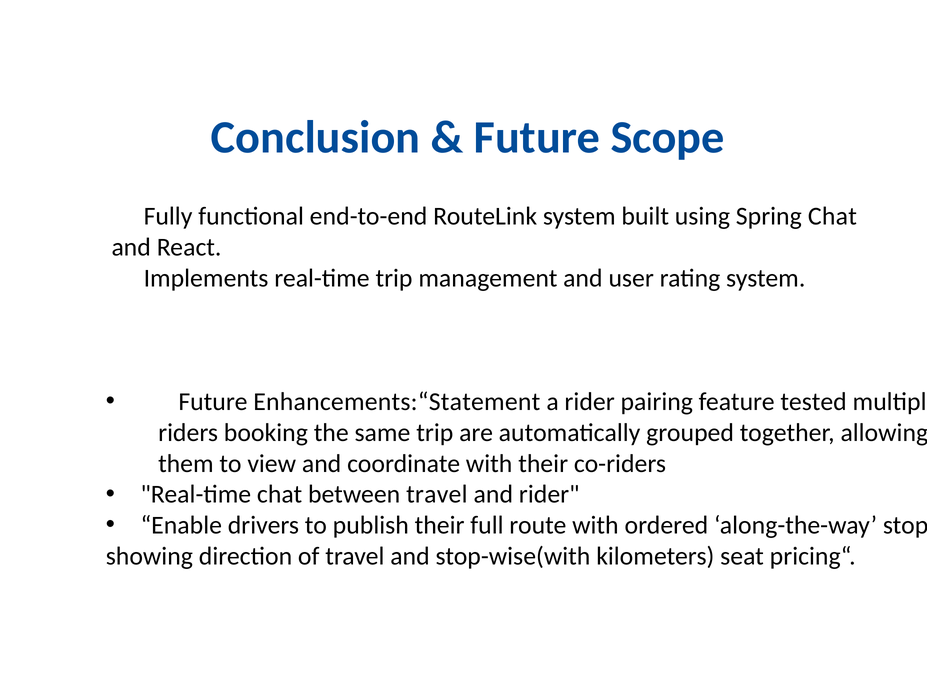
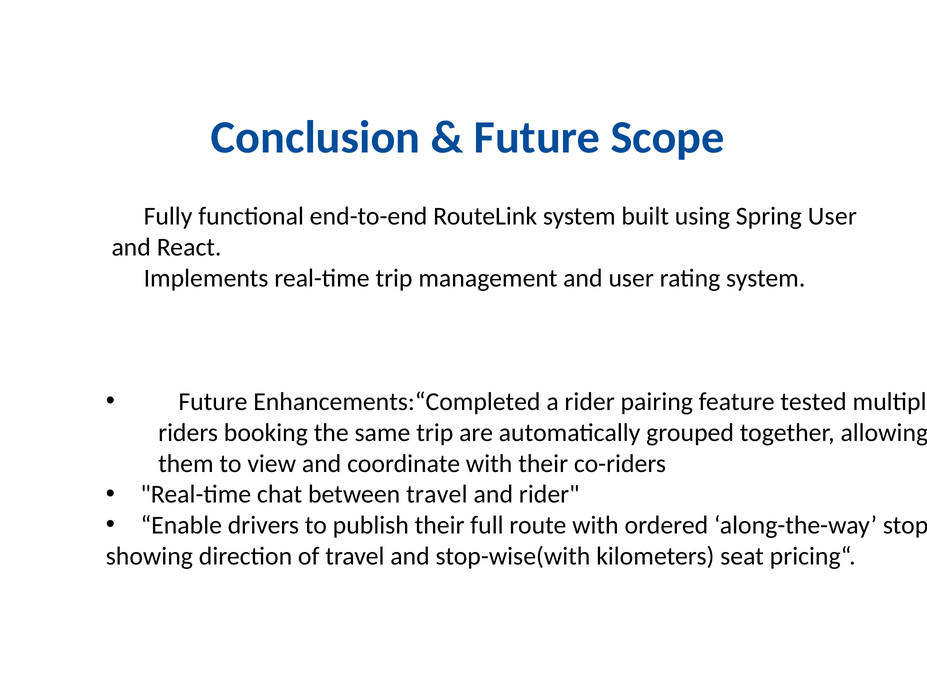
Spring Chat: Chat -> User (832, 216)
Enhancements:“Statement: Enhancements:“Statement -> Enhancements:“Completed (397, 402)
